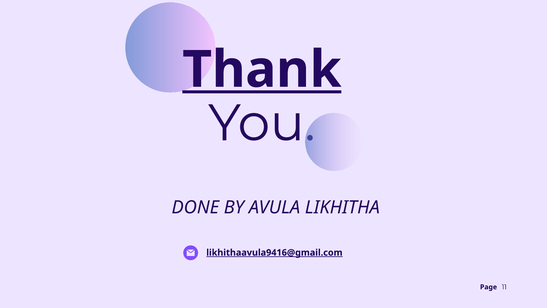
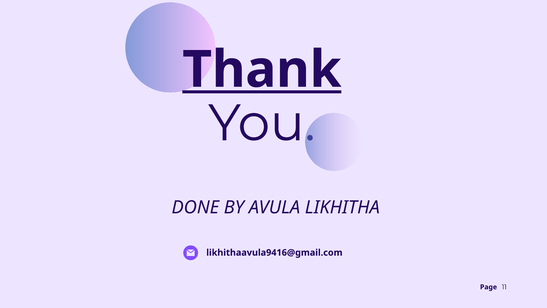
likhithaavula9416@gmail.com underline: present -> none (274, 252)
